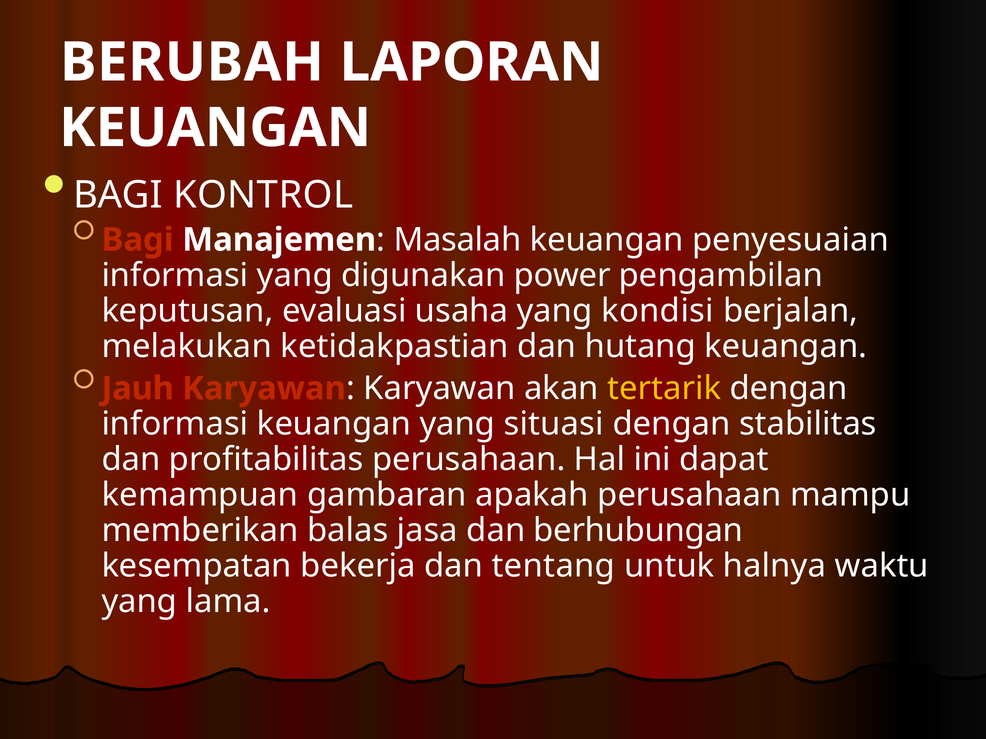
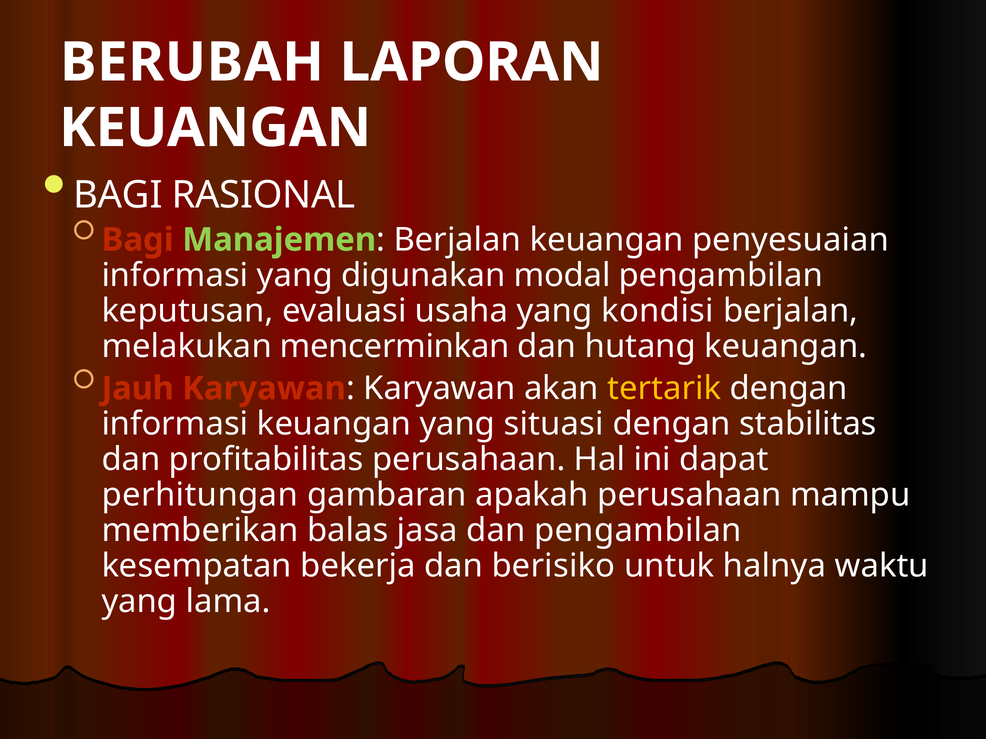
KONTROL: KONTROL -> RASIONAL (264, 195)
Manajemen colour: white -> light green (279, 240)
Masalah: Masalah -> Berjalan (457, 240)
power: power -> modal (562, 275)
ketidakpastian: ketidakpastian -> mencerminkan (395, 346)
kemampuan: kemampuan -> perhitungan (200, 495)
dan berhubungan: berhubungan -> pengambilan (638, 531)
tentang: tentang -> berisiko (553, 566)
